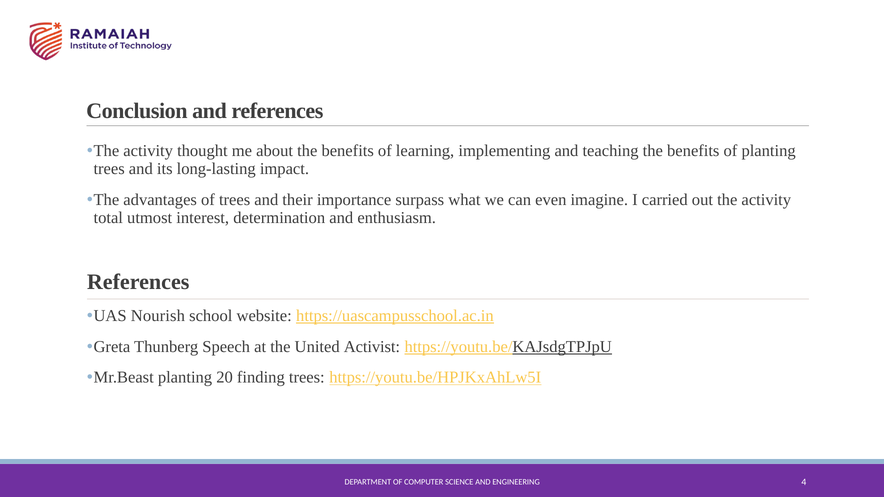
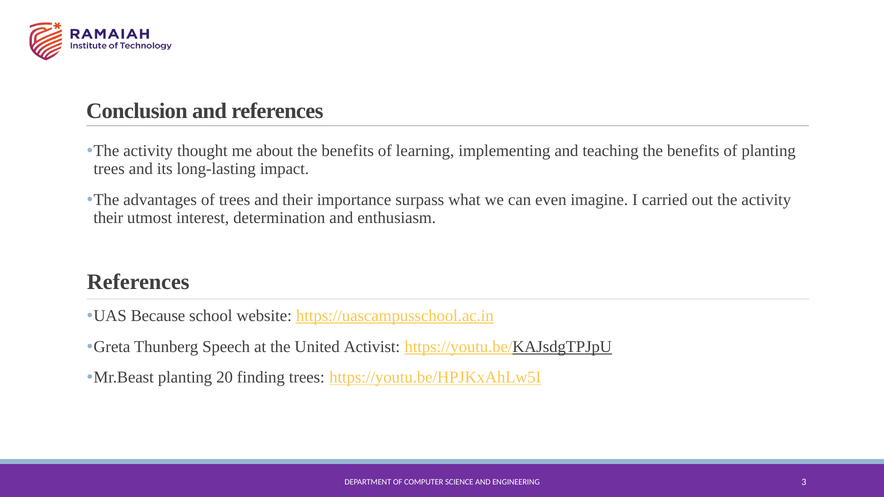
total: total -> their (108, 218)
Nourish: Nourish -> Because (158, 316)
4: 4 -> 3 (804, 482)
